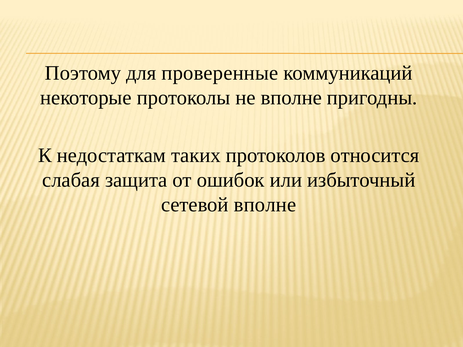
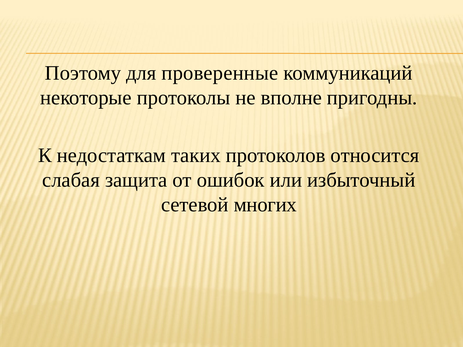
сетевой вполне: вполне -> многих (265, 205)
